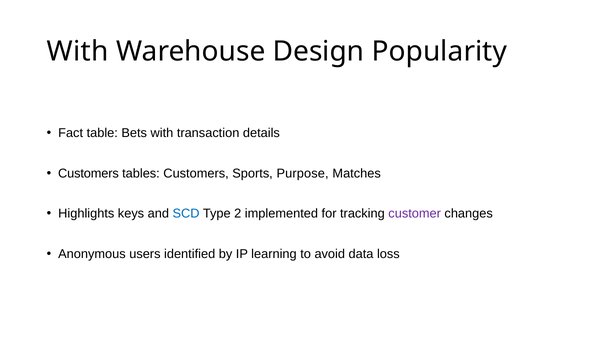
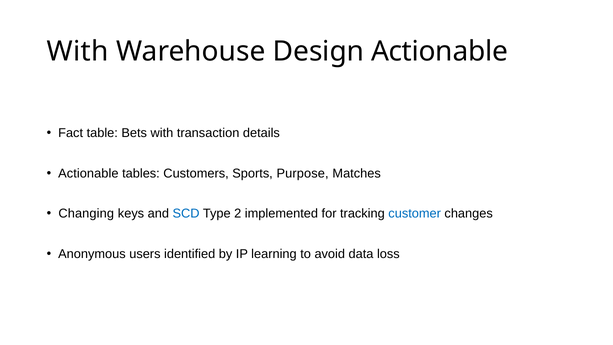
Design Popularity: Popularity -> Actionable (439, 51)
Customers: Customers -> Actionable (88, 173)
Highlights: Highlights -> Changing (86, 214)
customer colour: purple -> blue (415, 214)
